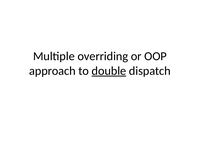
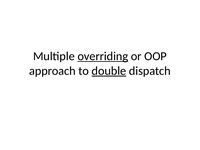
overriding underline: none -> present (103, 56)
